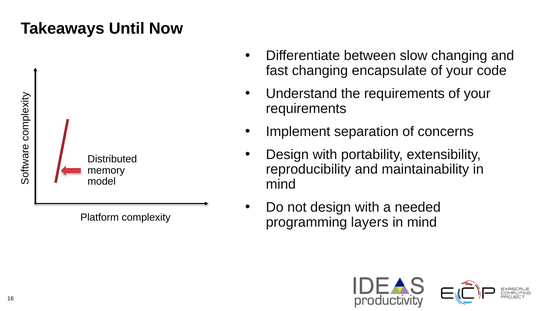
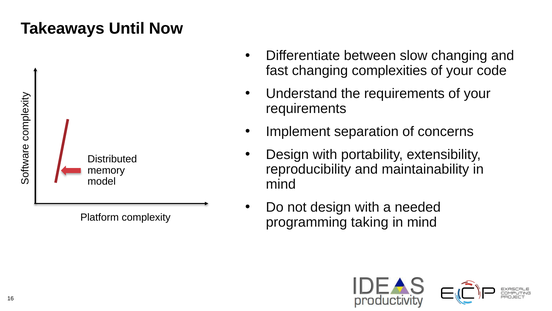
encapsulate: encapsulate -> complexities (389, 70)
layers: layers -> taking (370, 222)
